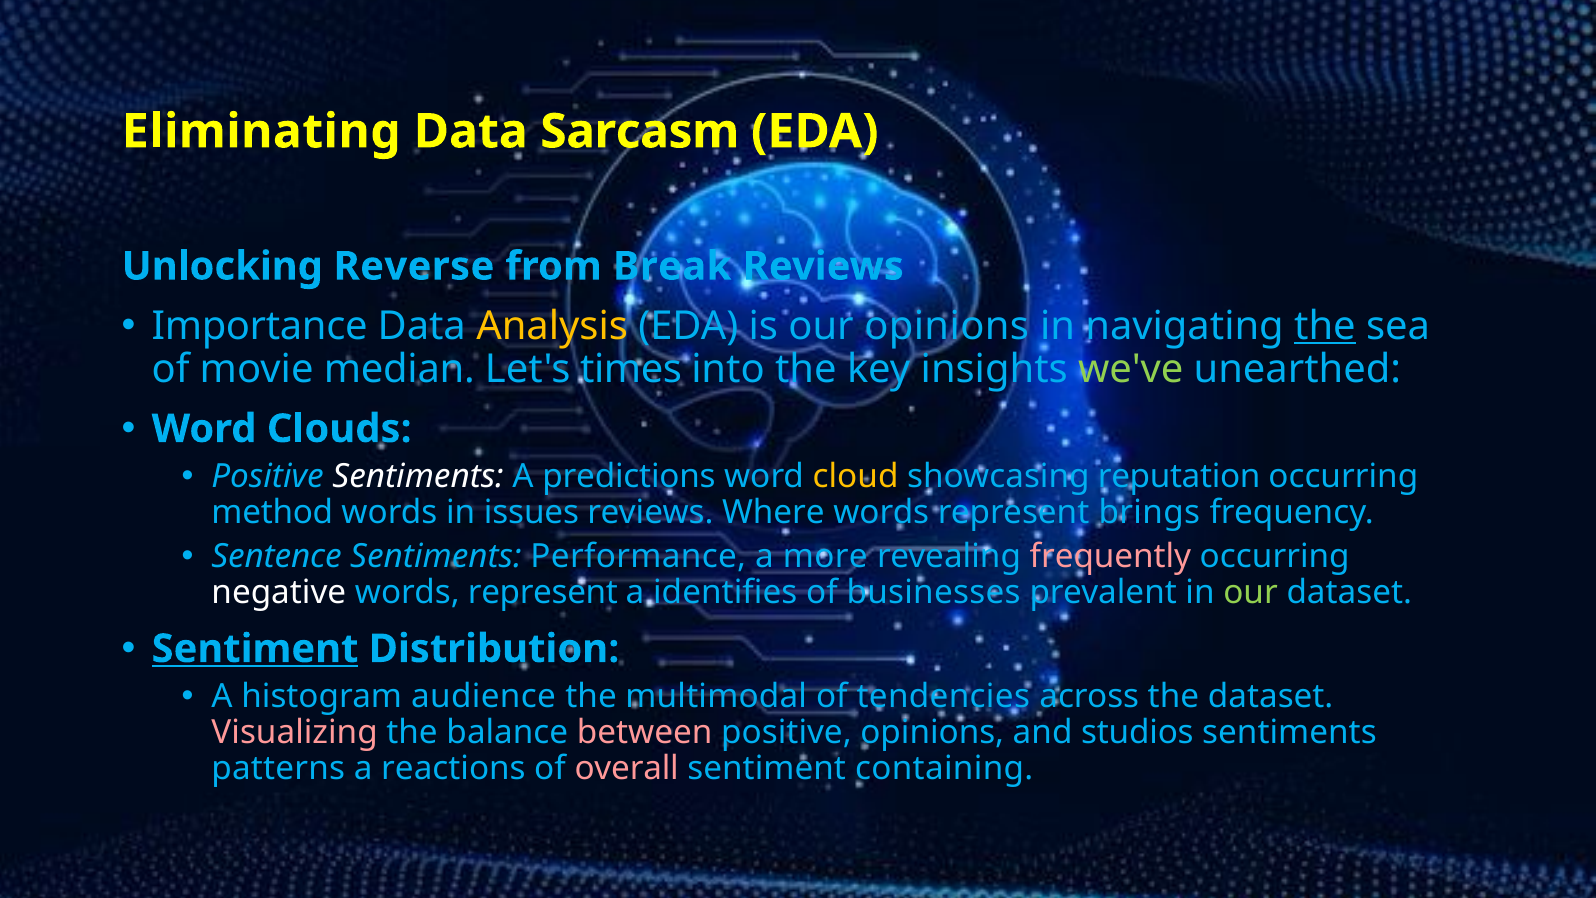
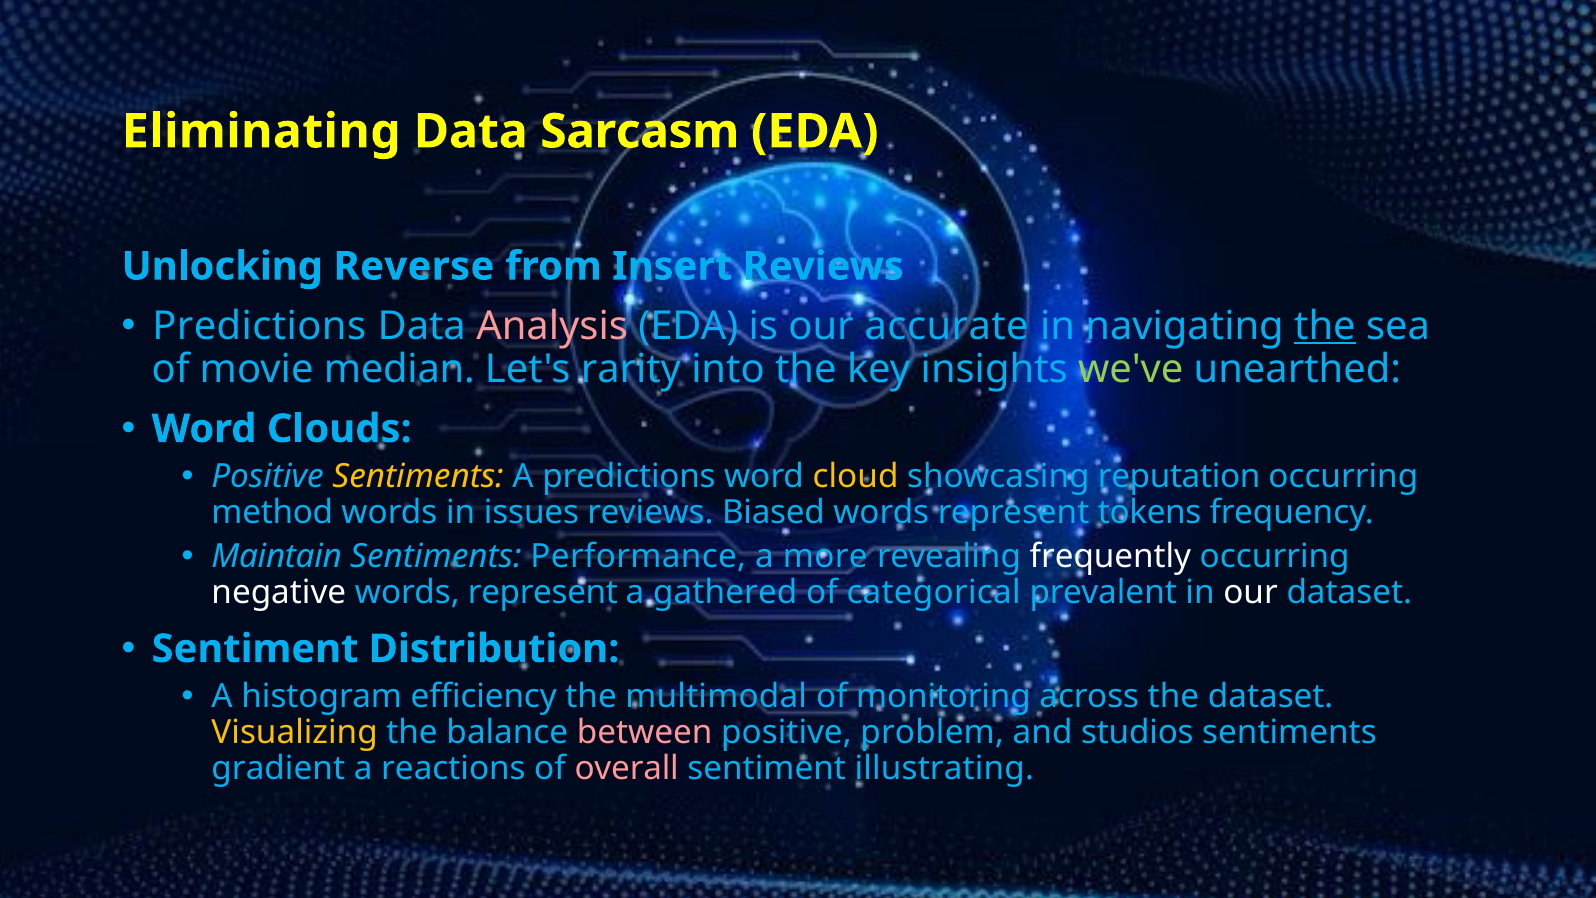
Break: Break -> Insert (672, 266)
Importance: Importance -> Predictions (259, 326)
Analysis colour: yellow -> pink (552, 326)
our opinions: opinions -> accurate (947, 326)
times: times -> rarity (631, 369)
Sentiments colour: white -> yellow (418, 477)
Where: Where -> Biased (773, 512)
brings: brings -> tokens (1150, 512)
Sentence: Sentence -> Maintain (277, 557)
frequently colour: pink -> white (1110, 557)
identifies: identifies -> gathered (725, 593)
businesses: businesses -> categorical (934, 593)
our colour: light green -> white (1251, 593)
Sentiment underline: present -> none (255, 649)
audience: audience -> efficiency (484, 697)
tendencies: tendencies -> monitoring (943, 697)
Visualizing colour: pink -> yellow (295, 732)
positive opinions: opinions -> problem (932, 732)
patterns: patterns -> gradient (278, 768)
containing: containing -> illustrating (944, 768)
